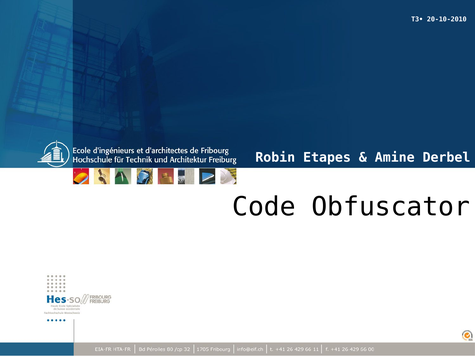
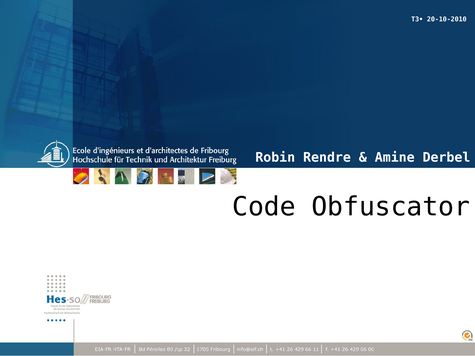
Etapes: Etapes -> Rendre (327, 157)
